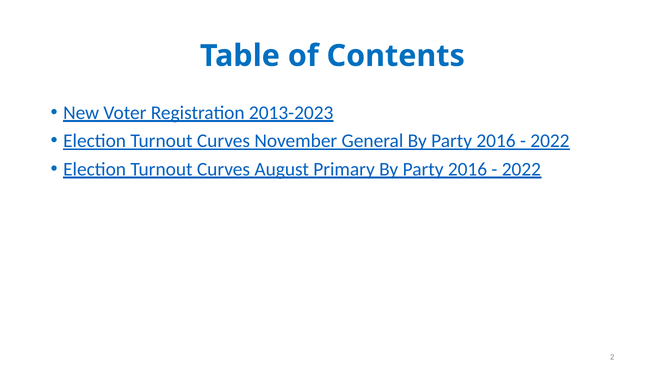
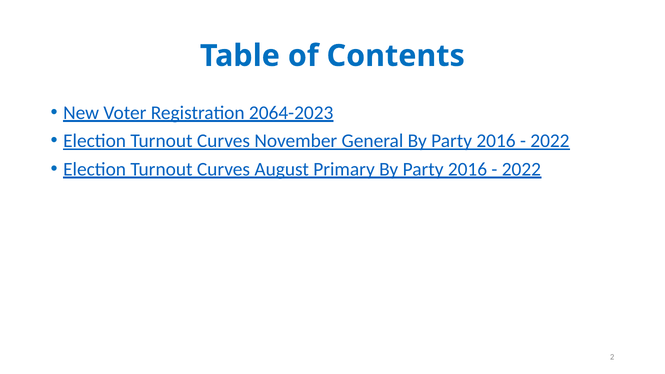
2013-2023: 2013-2023 -> 2064-2023 (291, 113)
